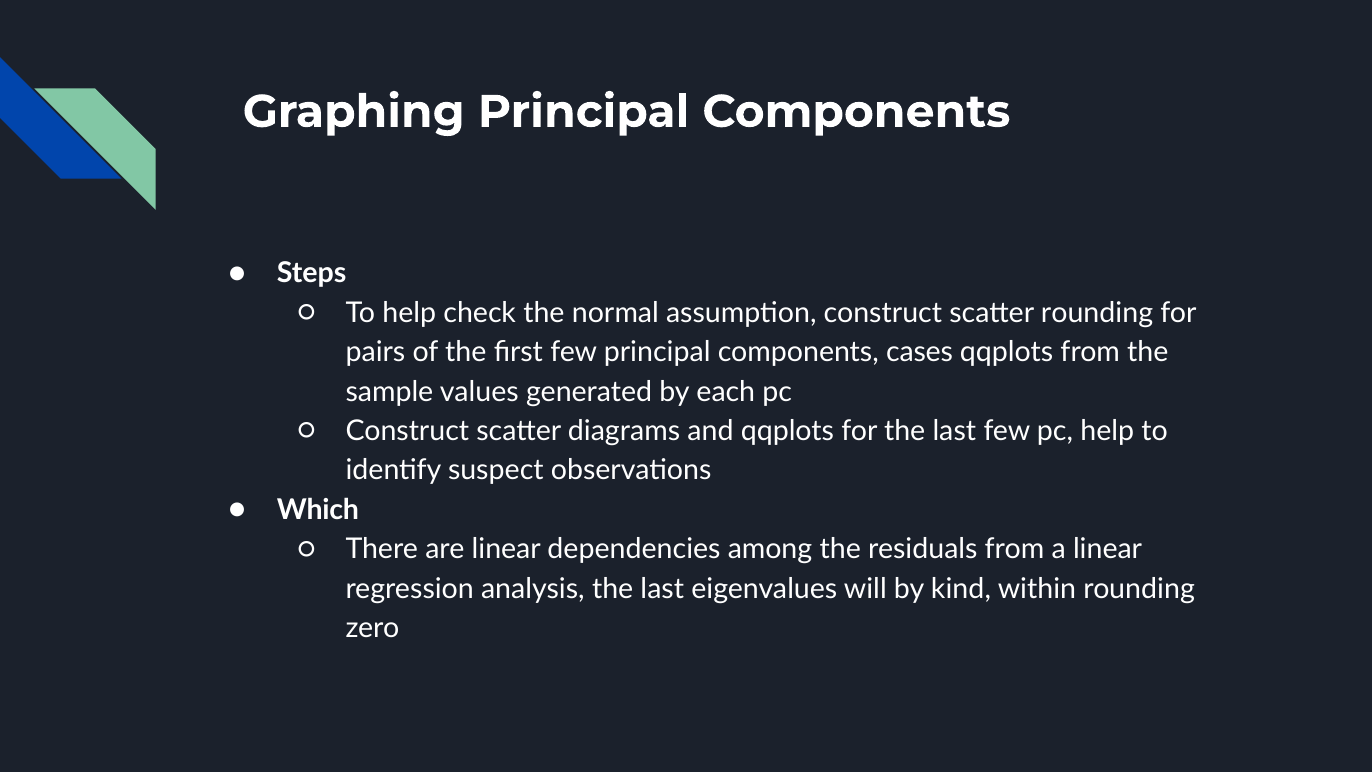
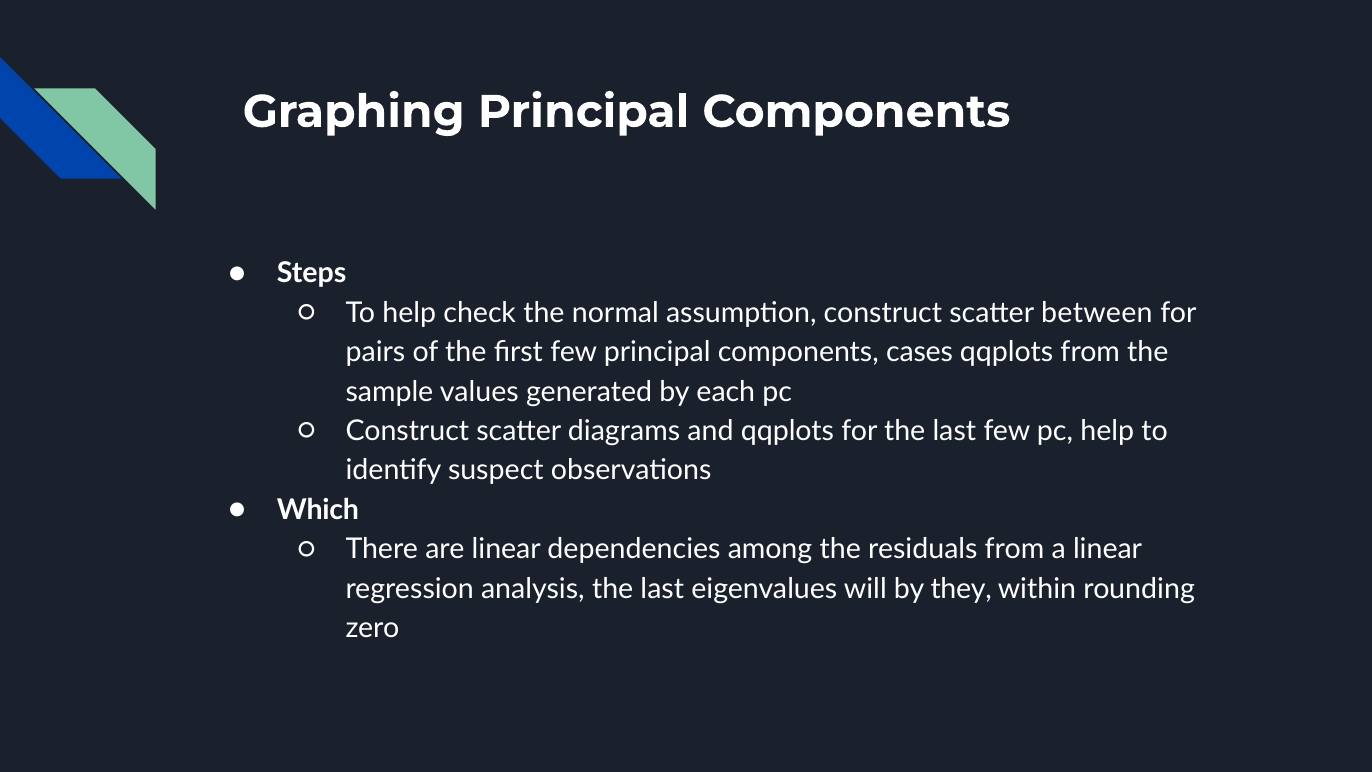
scatter rounding: rounding -> between (1097, 313)
kind: kind -> they (961, 589)
